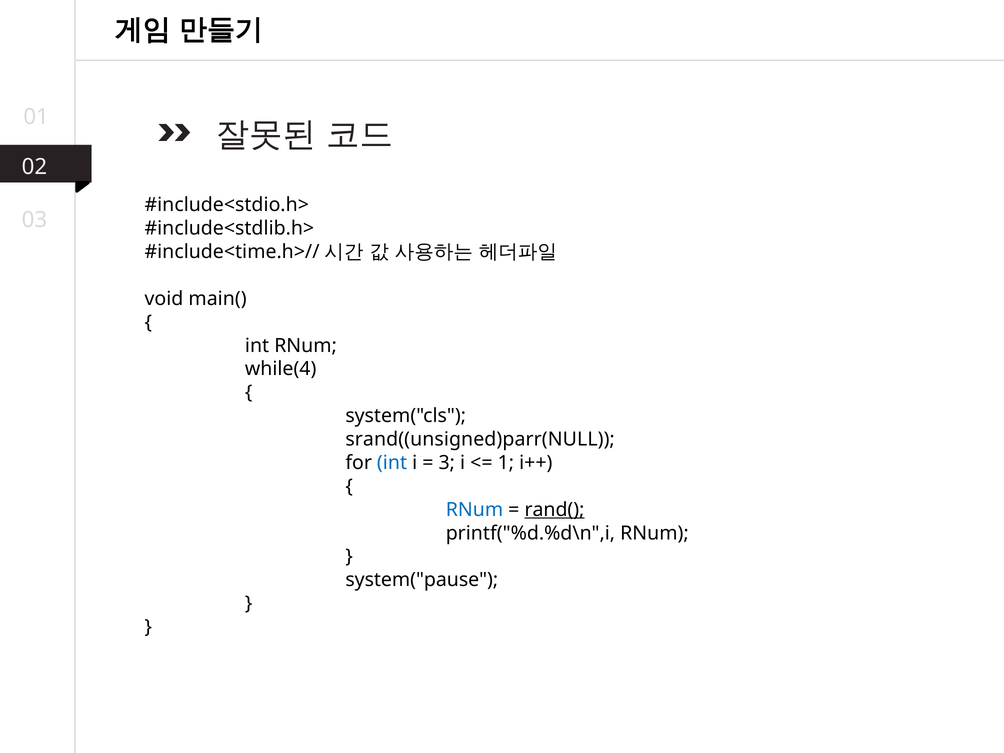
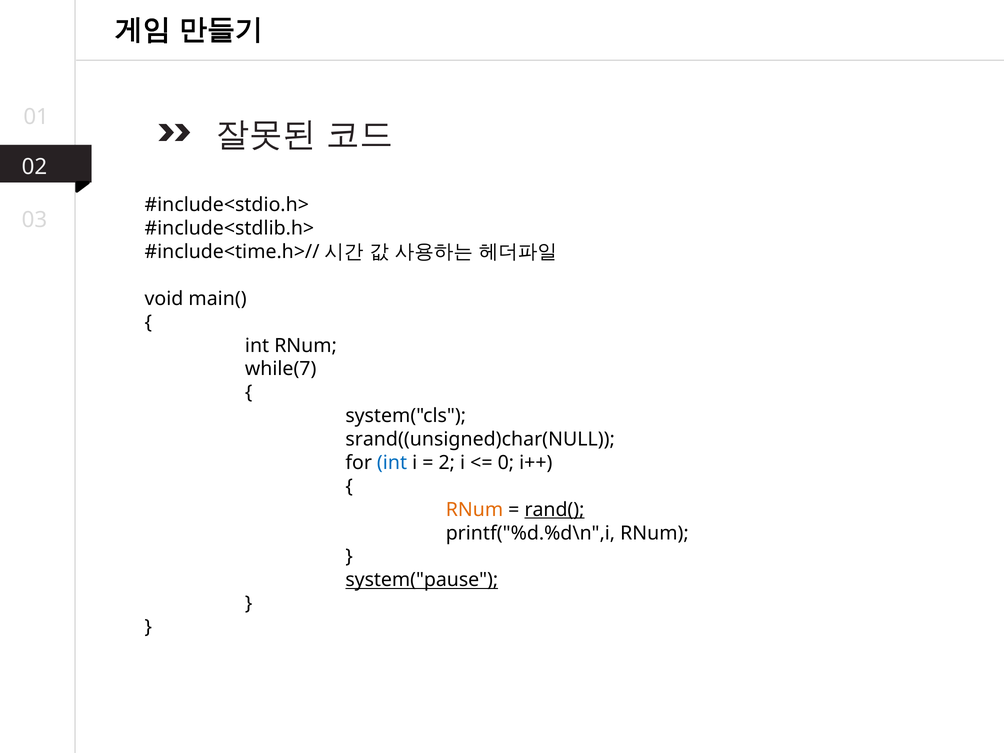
while(4: while(4 -> while(7 (281, 369)
srand((unsigned)parr(NULL: srand((unsigned)parr(NULL -> srand((unsigned)char(NULL (480, 439)
3: 3 -> 2 (447, 463)
1: 1 -> 0 (506, 463)
RNum colour: blue -> orange (474, 510)
system("pause underline: none -> present (422, 580)
